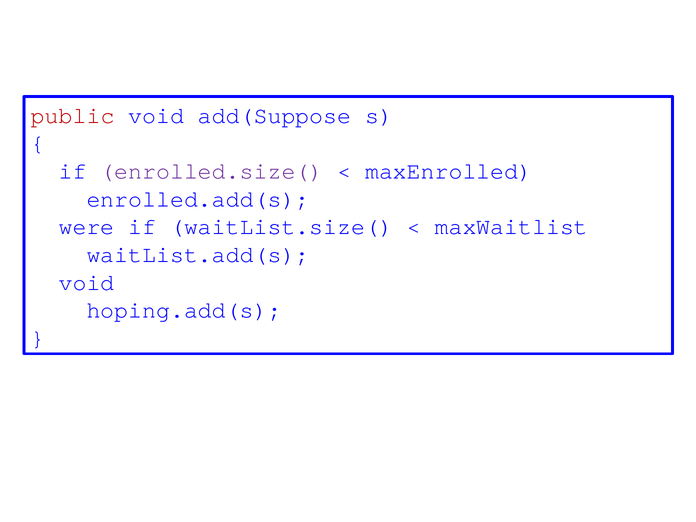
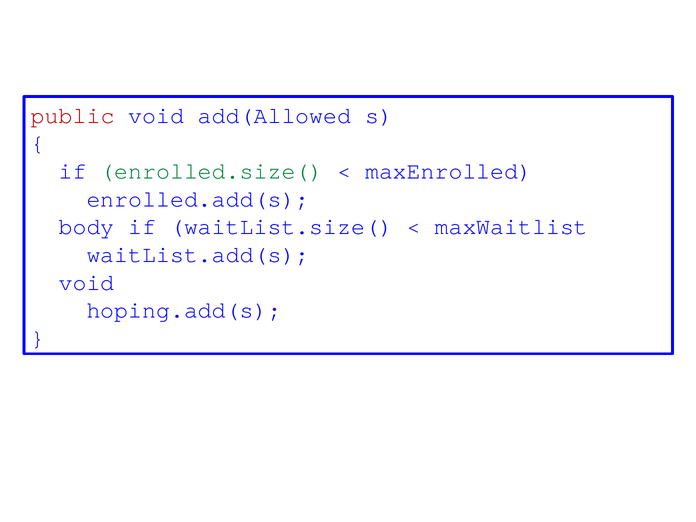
add(Suppose: add(Suppose -> add(Allowed (275, 115)
enrolled.size( colour: purple -> green (212, 171)
were: were -> body (87, 227)
